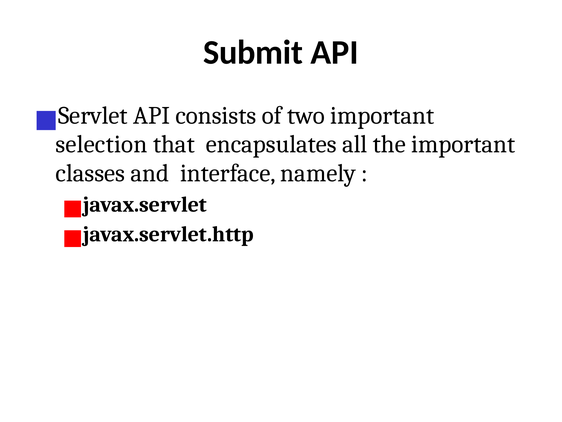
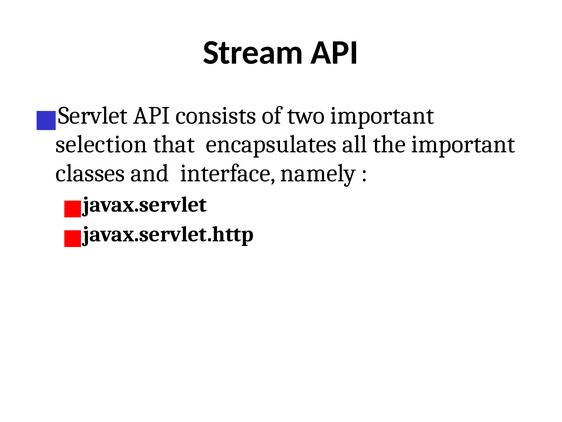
Submit: Submit -> Stream (253, 52)
